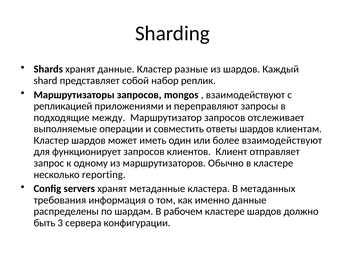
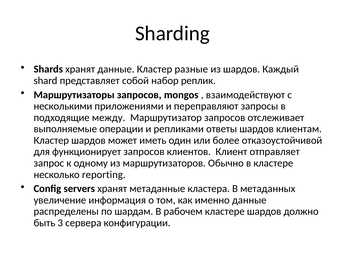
репликацией: репликацией -> несколькими (63, 106)
совместить: совместить -> репликами (179, 129)
более взаимодействуют: взаимодействуют -> отказоустойчивой (282, 140)
требования: требования -> увеличение (60, 200)
